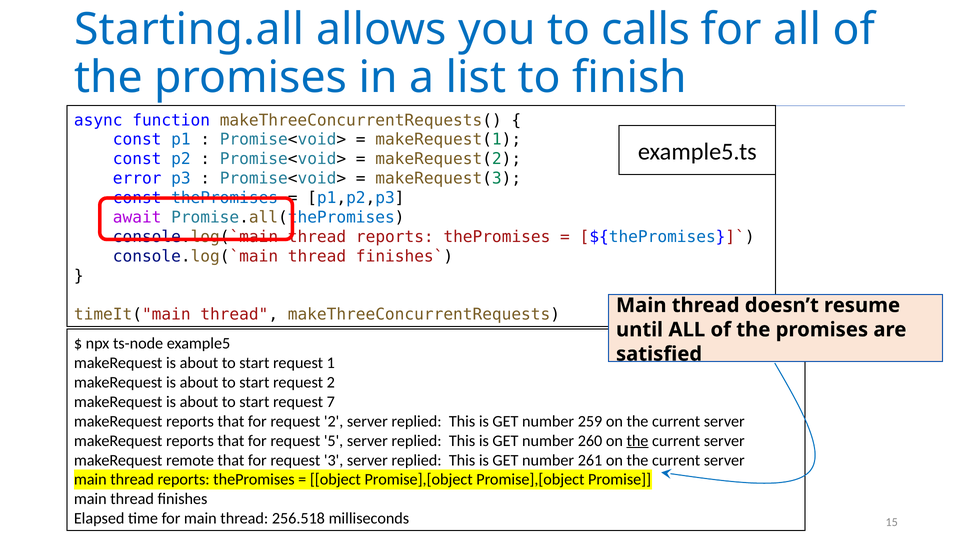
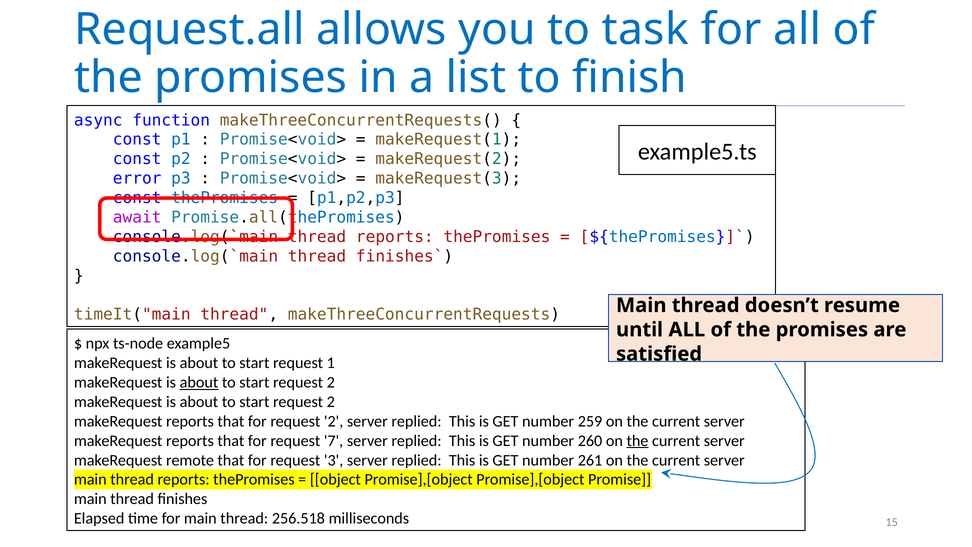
Starting.all: Starting.all -> Request.all (189, 30)
calls: calls -> task (645, 30)
about underline: none -> present (199, 382)
7: 7 -> 2 (331, 402)
5: 5 -> 7 (334, 441)
